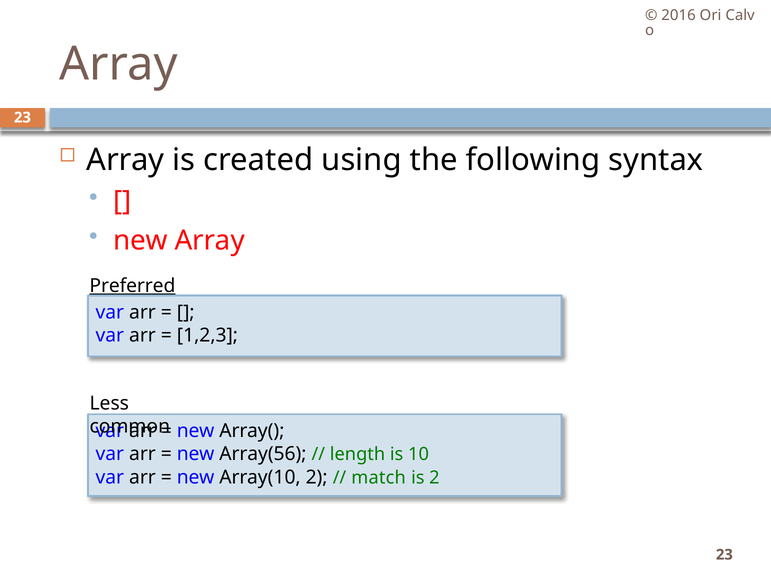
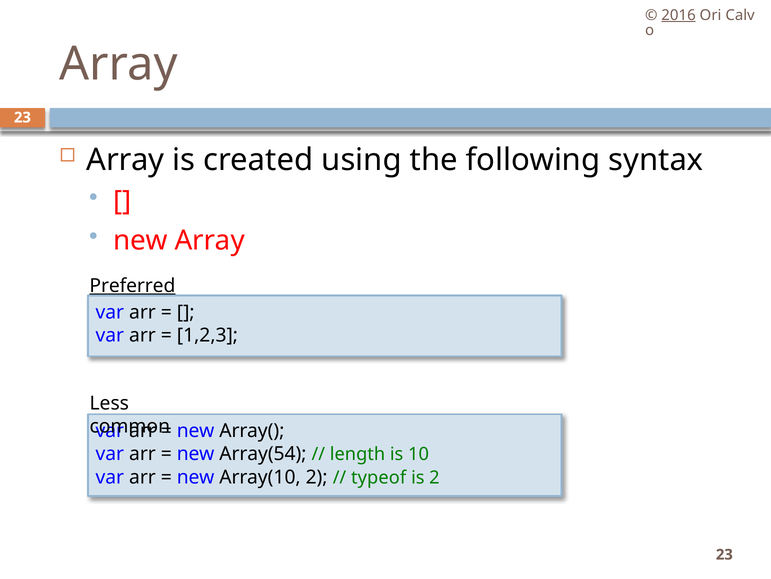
2016 underline: none -> present (679, 15)
Array(56: Array(56 -> Array(54 (263, 454)
match: match -> typeof (379, 477)
